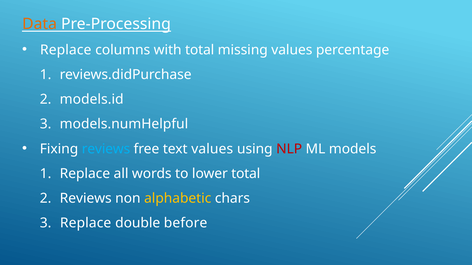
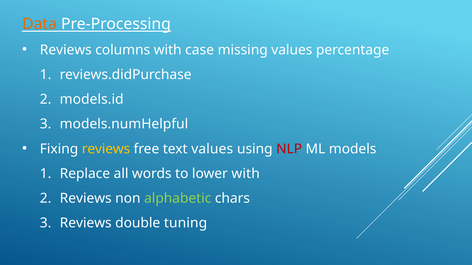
Replace: Replace -> Reviews (66, 50)
with total: total -> case (200, 50)
reviews colour: light blue -> yellow (106, 149)
lower total: total -> with (246, 174)
alphabetic colour: yellow -> light green (178, 199)
Replace: Replace -> Reviews (86, 223)
before: before -> tuning (186, 223)
